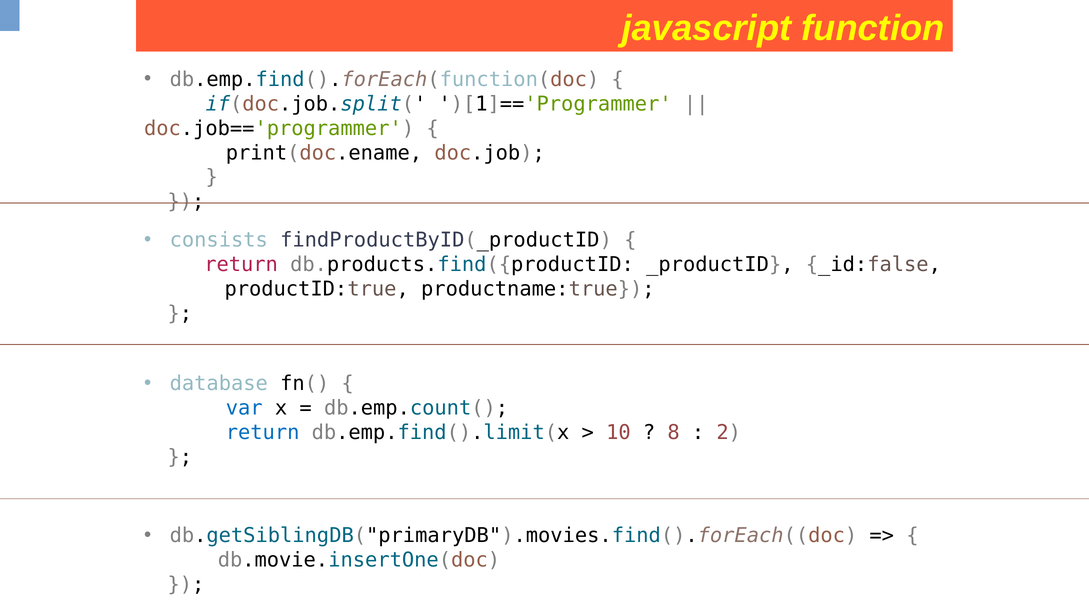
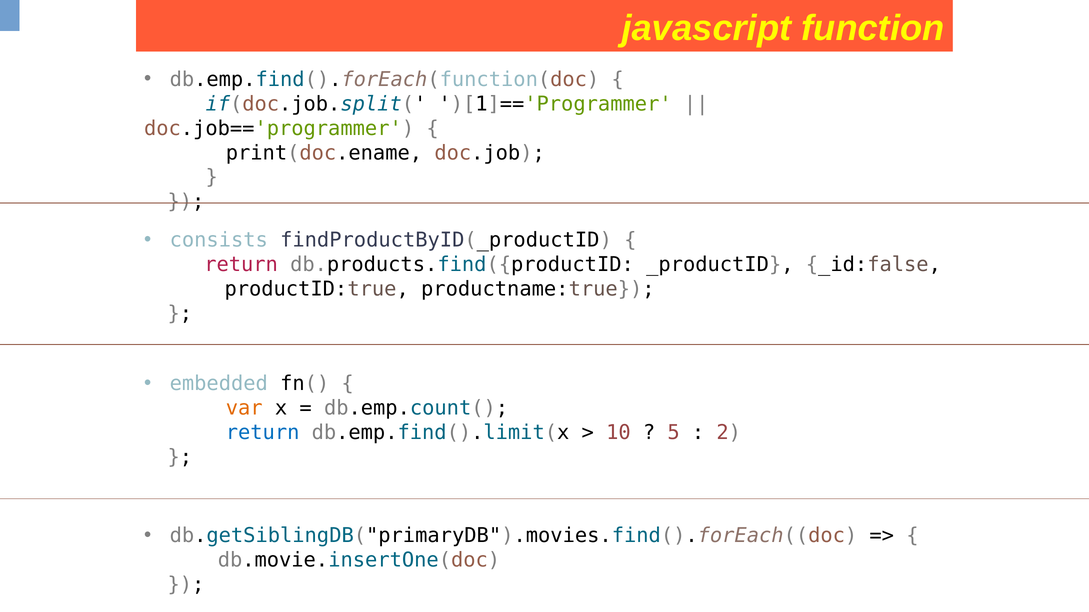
database: database -> embedded (219, 384)
var colour: blue -> orange (244, 408)
8: 8 -> 5 (674, 433)
